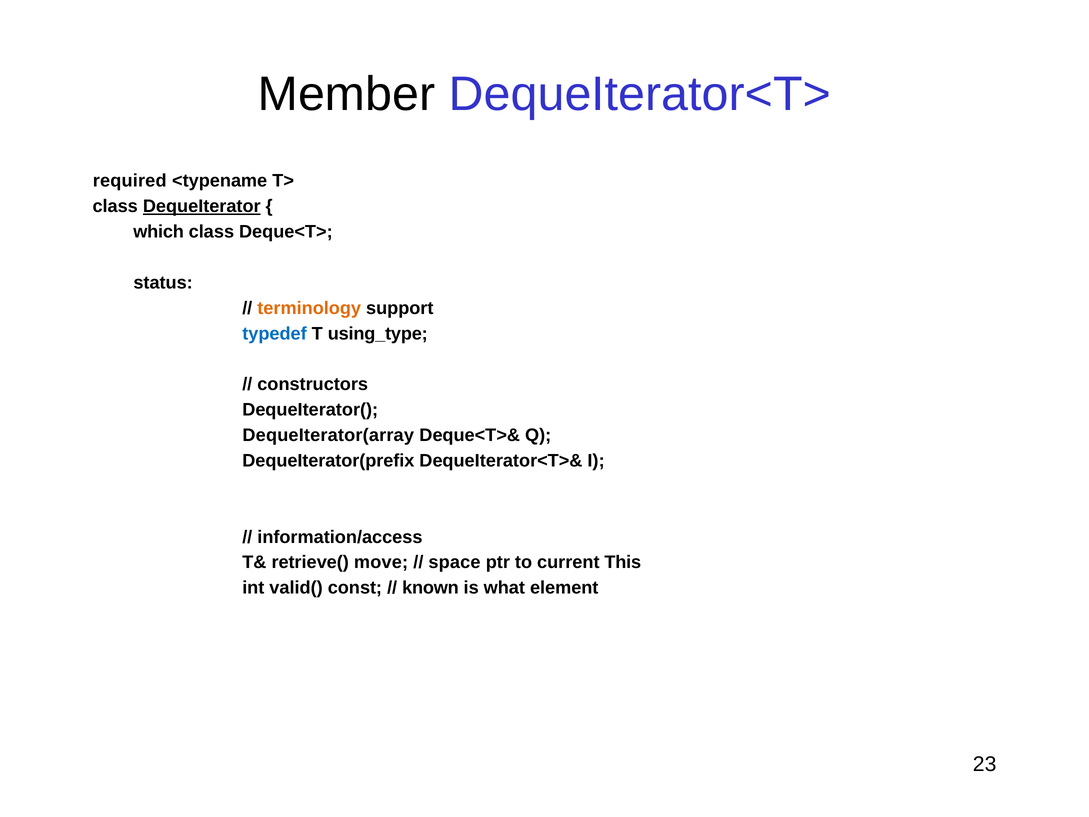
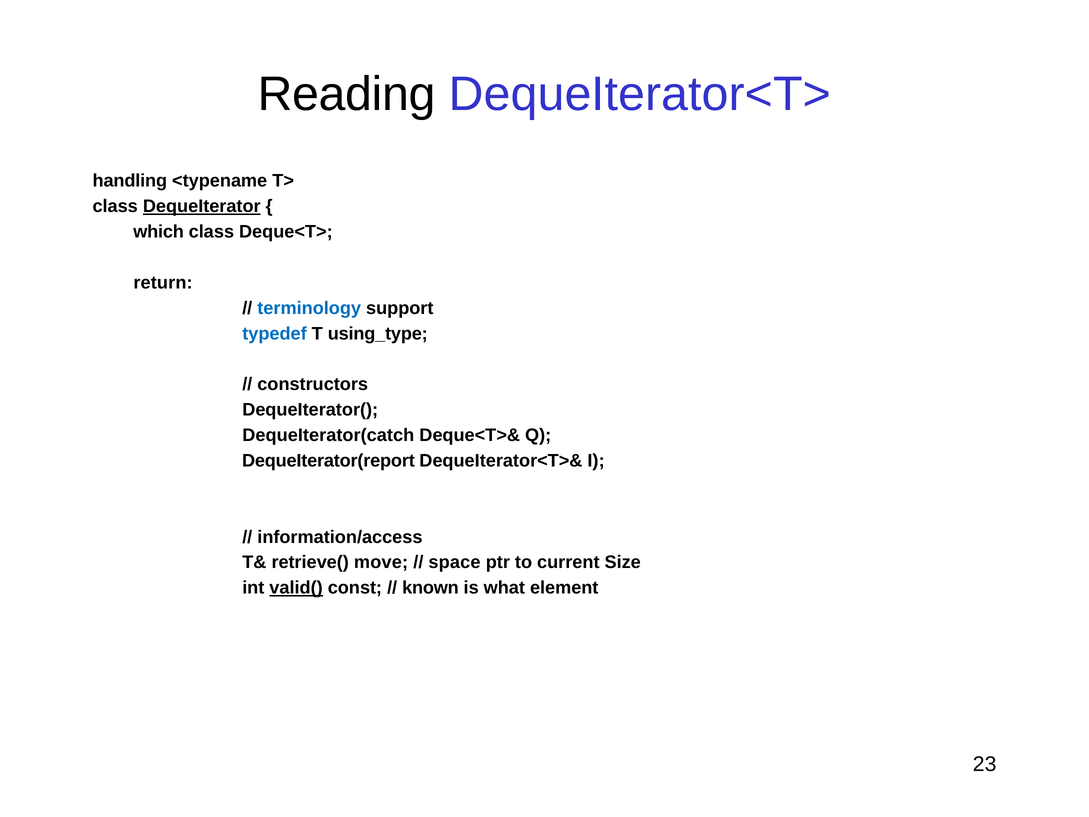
Member: Member -> Reading (347, 94)
required: required -> handling (130, 181)
status: status -> return (163, 283)
terminology colour: orange -> blue (309, 308)
DequeIterator(array: DequeIterator(array -> DequeIterator(catch (328, 435)
DequeIterator(prefix: DequeIterator(prefix -> DequeIterator(report (328, 461)
This: This -> Size (623, 562)
valid( underline: none -> present (296, 588)
